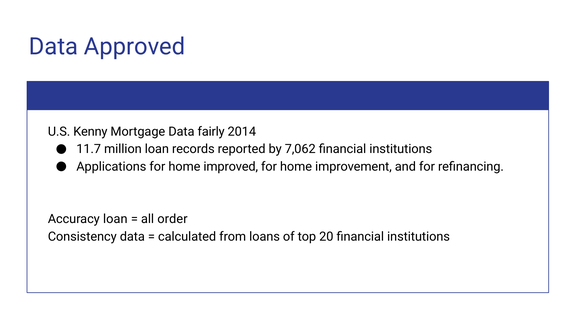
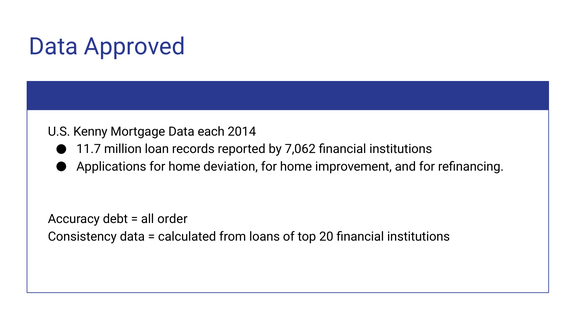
fairly: fairly -> each (211, 132)
improved: improved -> deviation (231, 167)
Accuracy loan: loan -> debt (115, 219)
